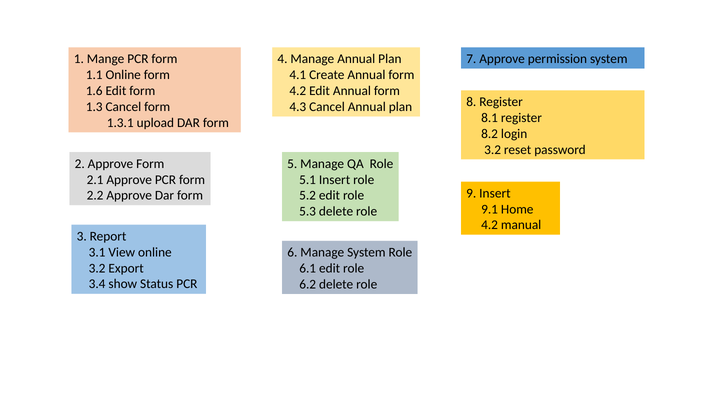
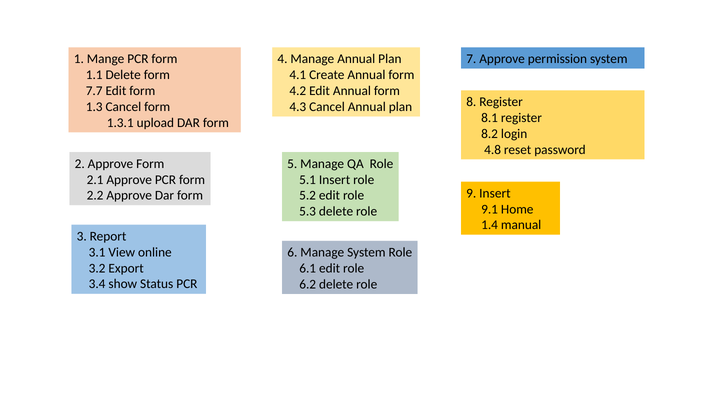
1.1 Online: Online -> Delete (123, 75)
1.6: 1.6 -> 7.7 (94, 91)
3.2: 3.2 -> 4.8 (493, 150)
4.2: 4.2 -> 1.4 (490, 225)
